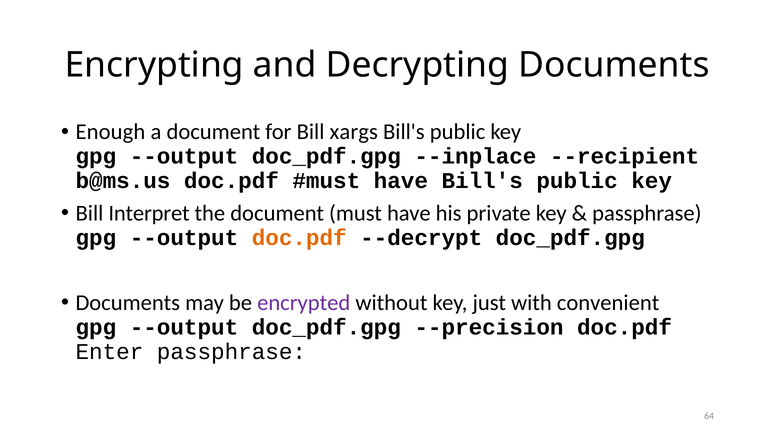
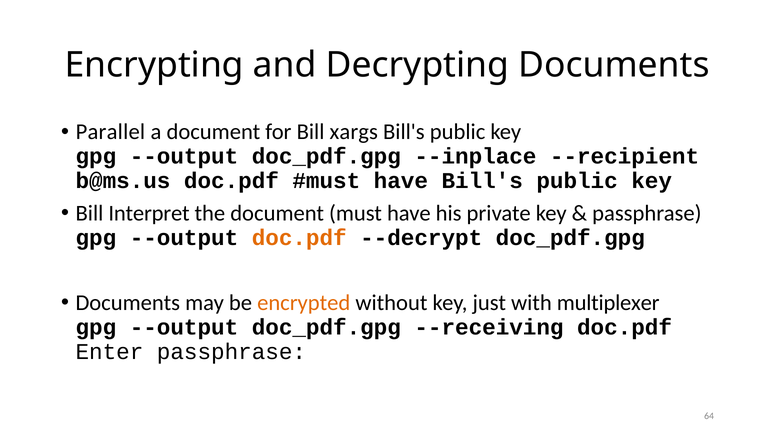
Enough: Enough -> Parallel (110, 132)
encrypted colour: purple -> orange (304, 303)
convenient: convenient -> multiplexer (608, 303)
--precision: --precision -> --receiving (489, 327)
